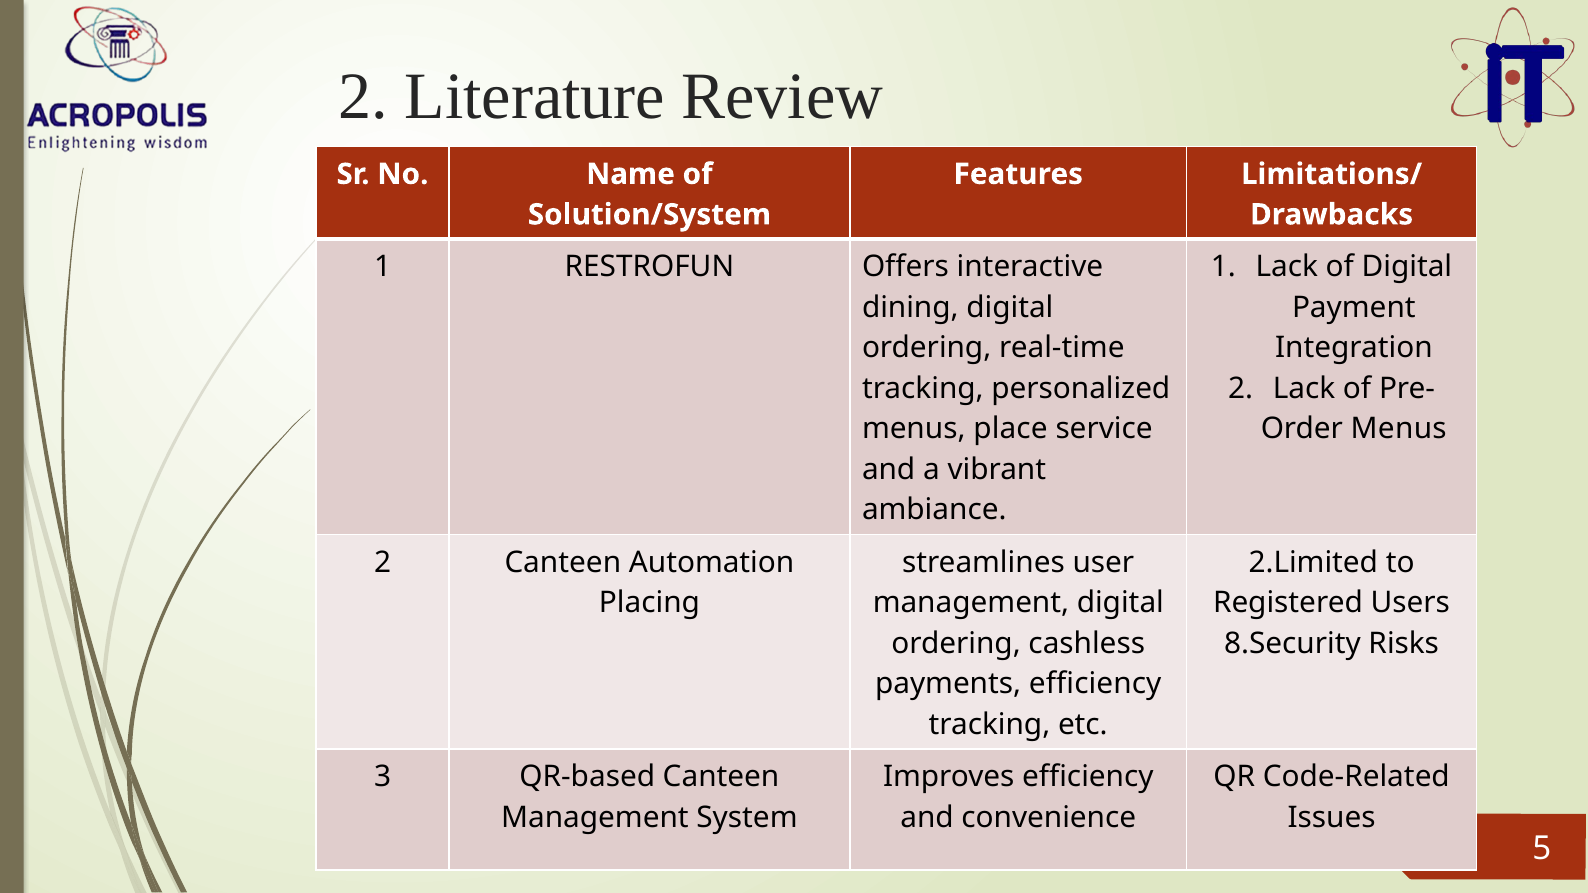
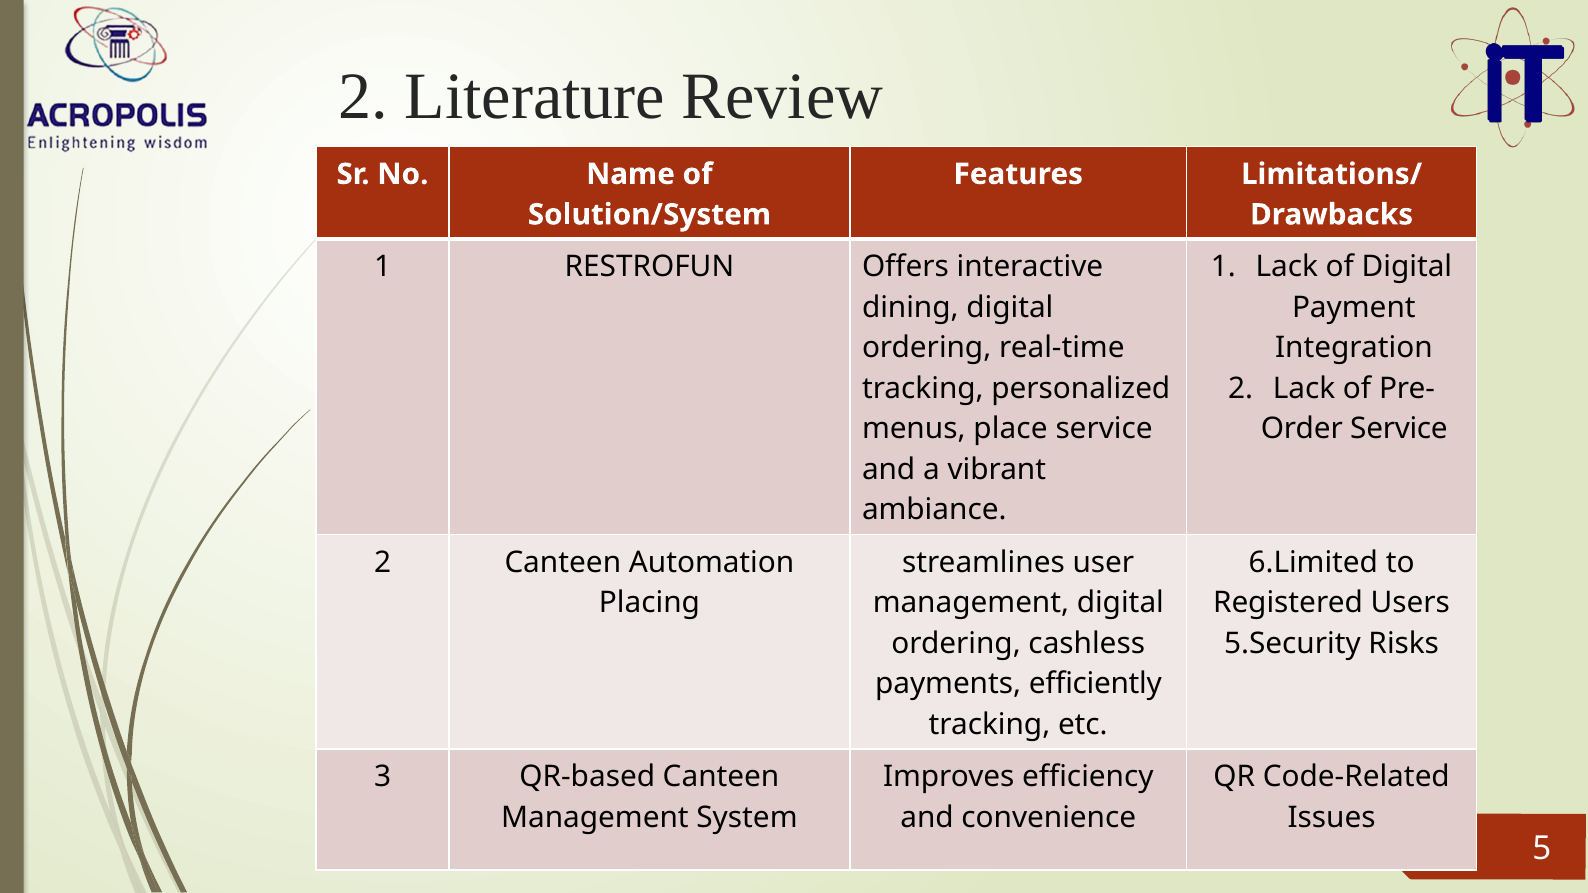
Menus: Menus -> Service (1399, 429)
2.Limited: 2.Limited -> 6.Limited (1313, 563)
8.Security: 8.Security -> 5.Security (1292, 644)
payments efficiency: efficiency -> efficiently (1095, 684)
